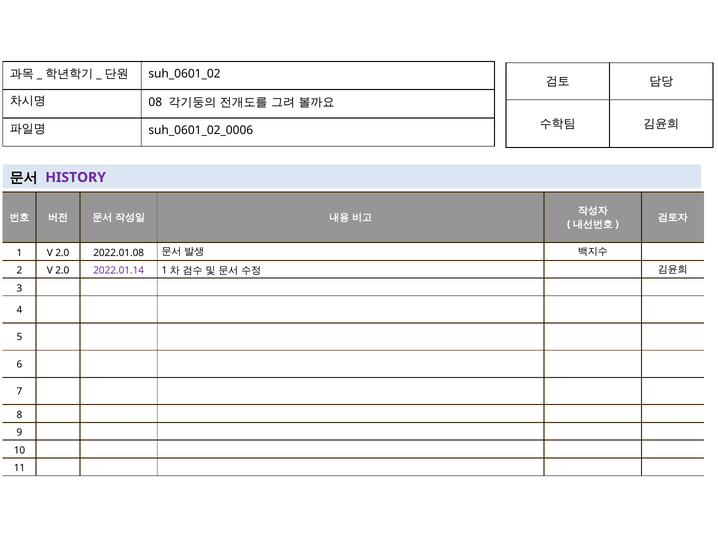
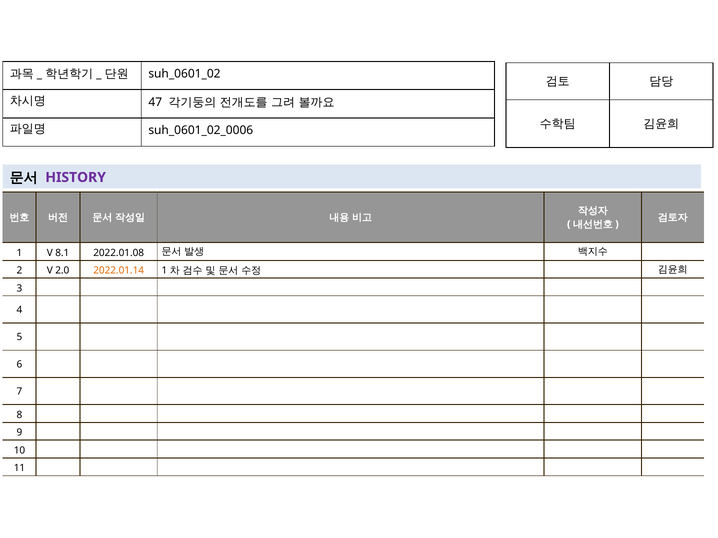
08: 08 -> 47 (155, 102)
1 V 2.0: 2.0 -> 8.1 (62, 253)
2022.01.14 colour: purple -> orange (119, 271)
